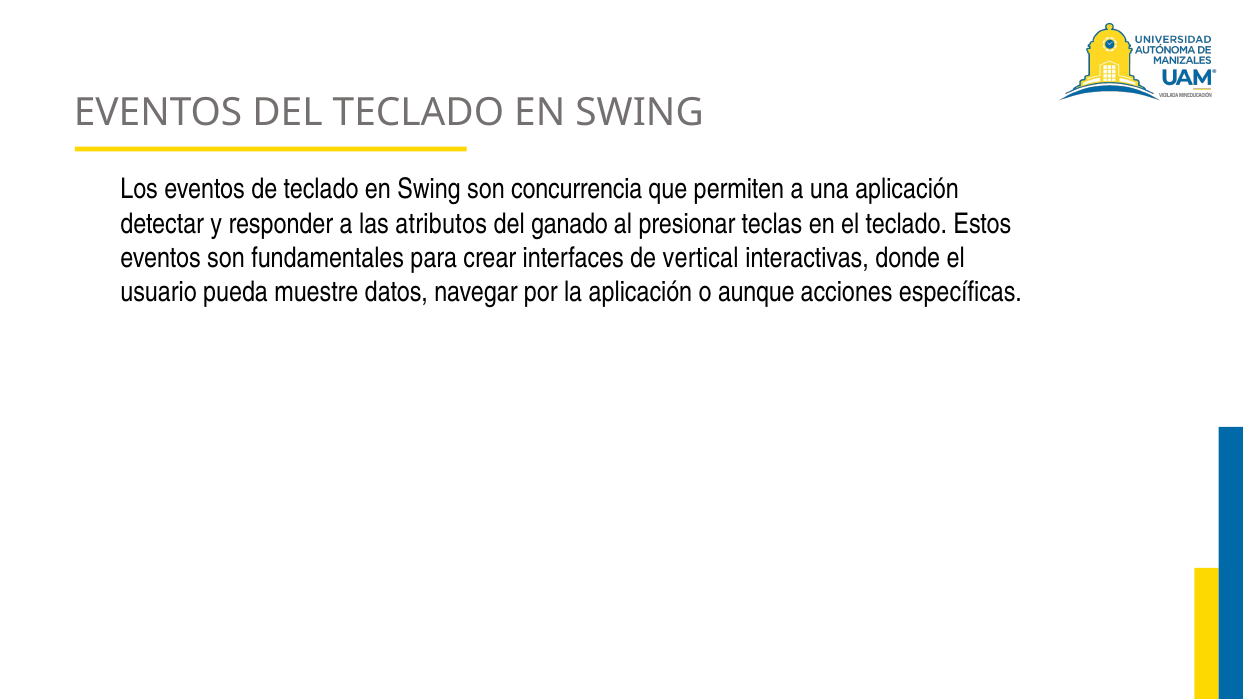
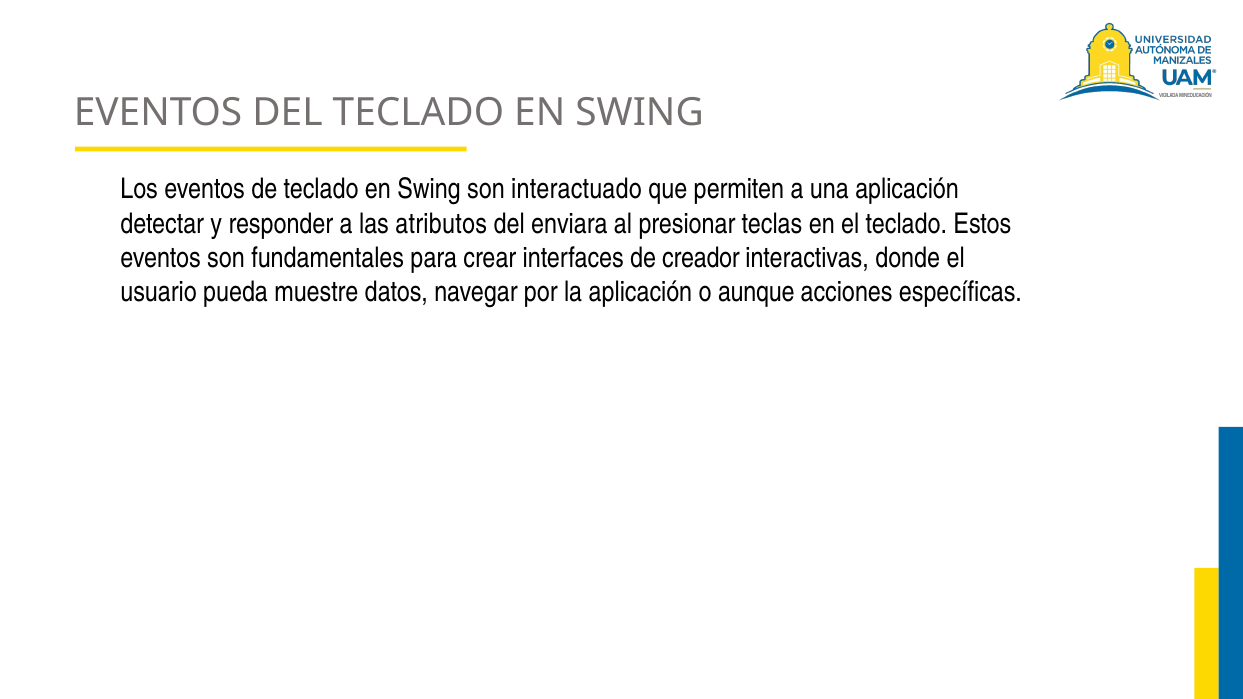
concurrencia: concurrencia -> interactuado (577, 190)
ganado: ganado -> enviara (569, 224)
vertical: vertical -> creador (701, 258)
